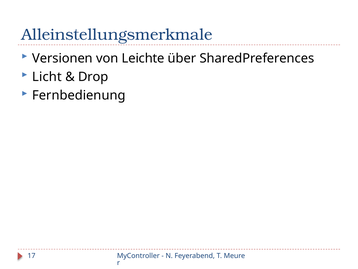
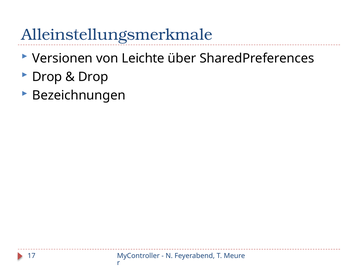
Licht: Licht -> Drop (47, 77)
Fernbedienung: Fernbedienung -> Bezeichnungen (79, 95)
